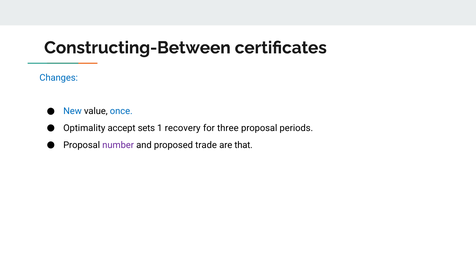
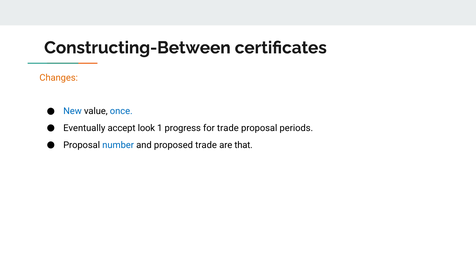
Changes colour: blue -> orange (59, 78)
Optimality: Optimality -> Eventually (84, 128)
sets: sets -> look (146, 128)
recovery: recovery -> progress (183, 128)
for three: three -> trade (228, 128)
number colour: purple -> blue (118, 145)
